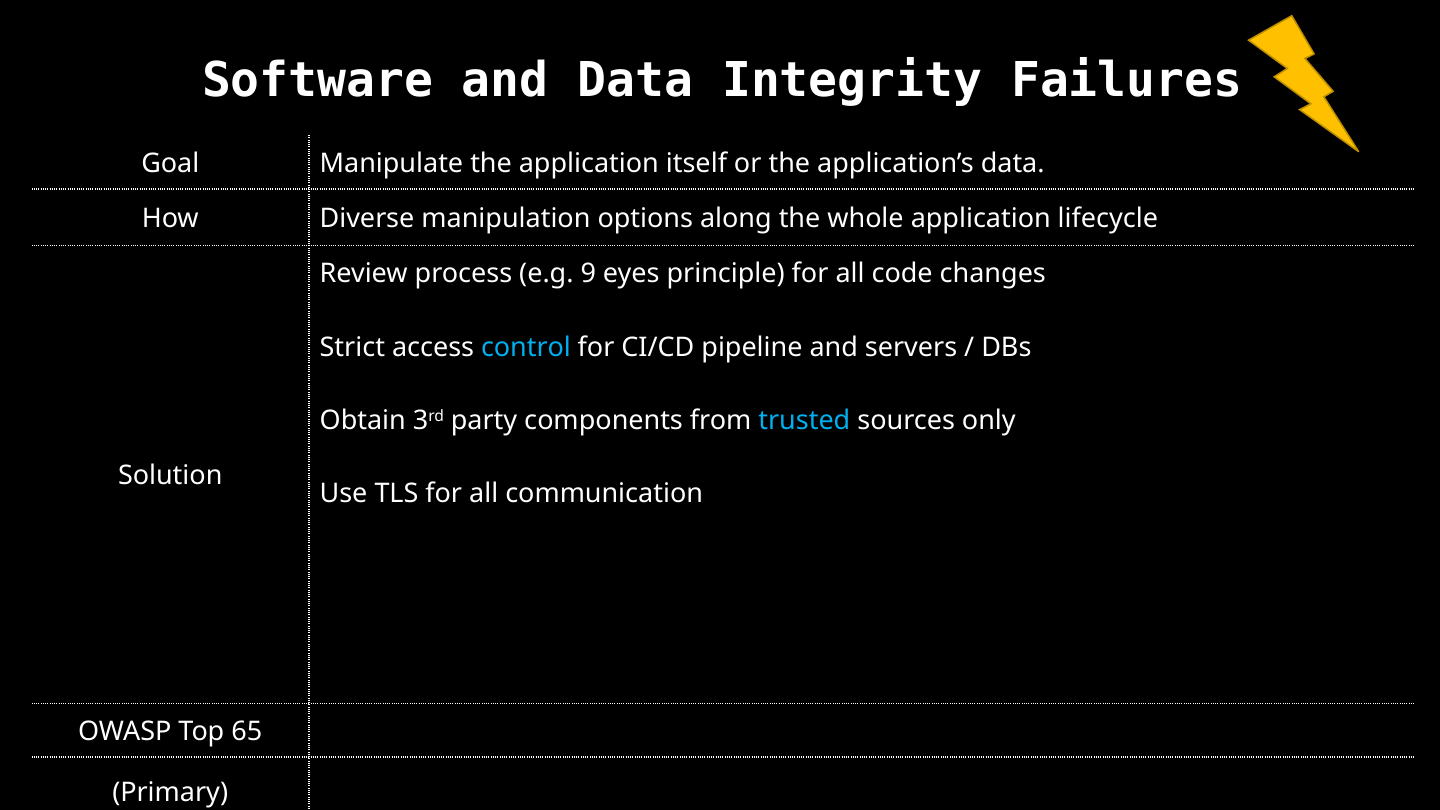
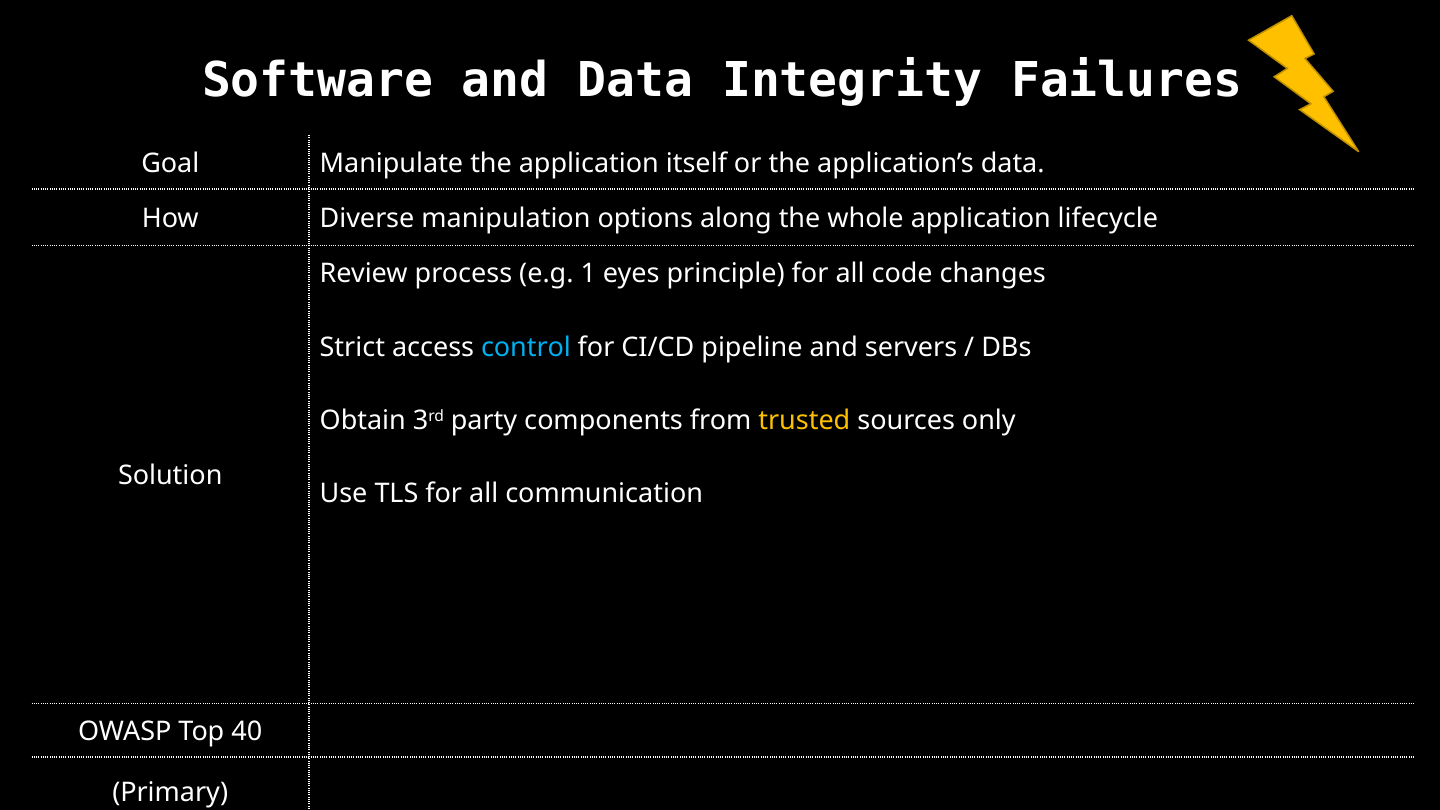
9: 9 -> 1 (588, 274)
trusted colour: light blue -> yellow (804, 421)
65: 65 -> 40 (247, 732)
